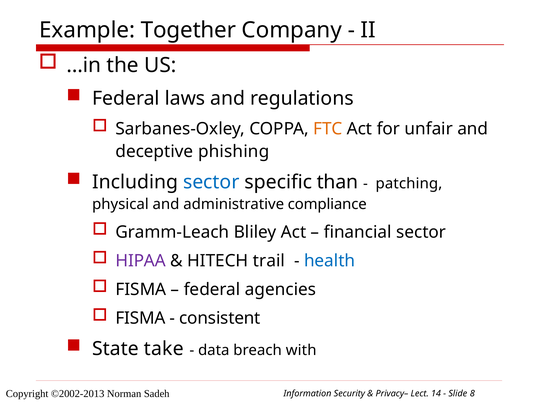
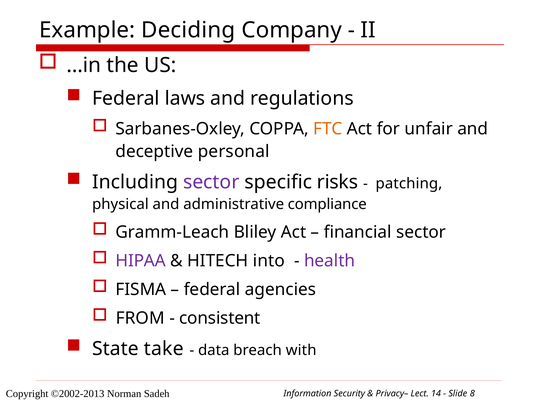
Together: Together -> Deciding (188, 30)
phishing: phishing -> personal (234, 152)
sector colour: blue -> purple (211, 182)
than: than -> risks (337, 182)
trail: trail -> into (269, 261)
health colour: blue -> purple (330, 261)
FISMA: FISMA -> FROM (140, 318)
